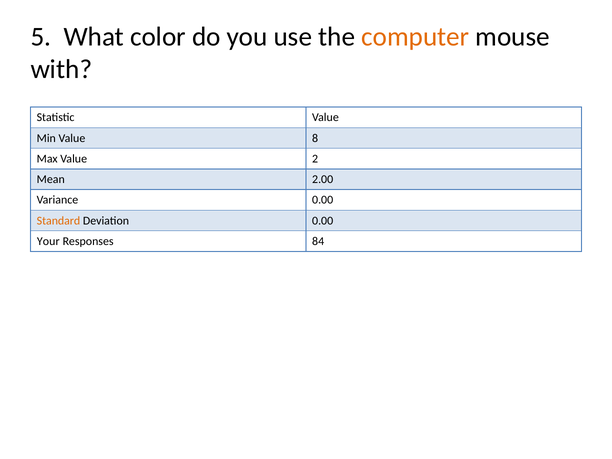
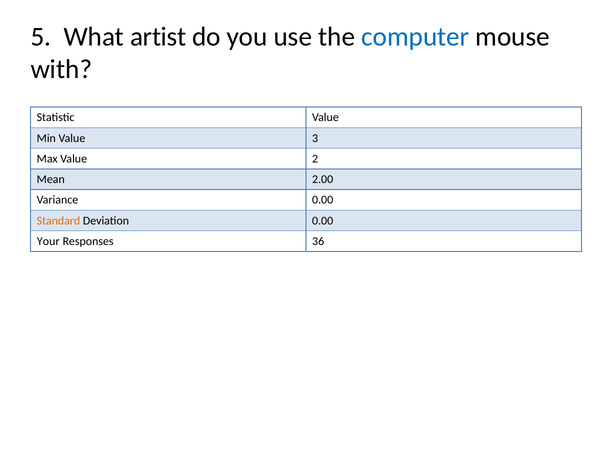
color: color -> artist (158, 37)
computer colour: orange -> blue (415, 37)
8: 8 -> 3 (315, 138)
84: 84 -> 36 (318, 241)
